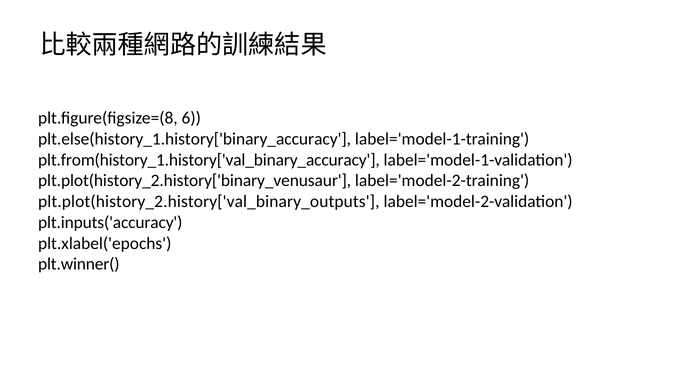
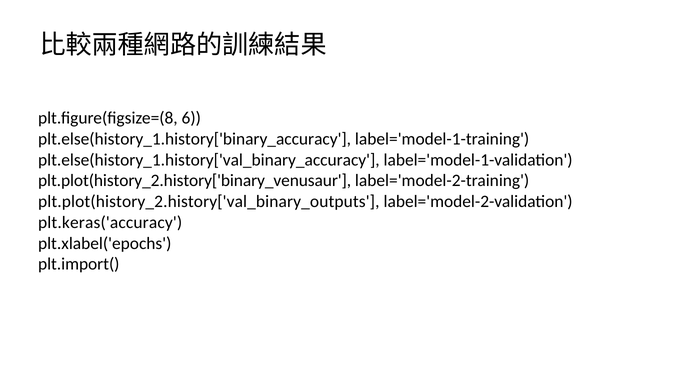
plt.from(history_1.history['val_binary_accuracy: plt.from(history_1.history['val_binary_accuracy -> plt.else(history_1.history['val_binary_accuracy (209, 160)
plt.inputs('accuracy: plt.inputs('accuracy -> plt.keras('accuracy (110, 223)
plt.winner(: plt.winner( -> plt.import( (79, 264)
